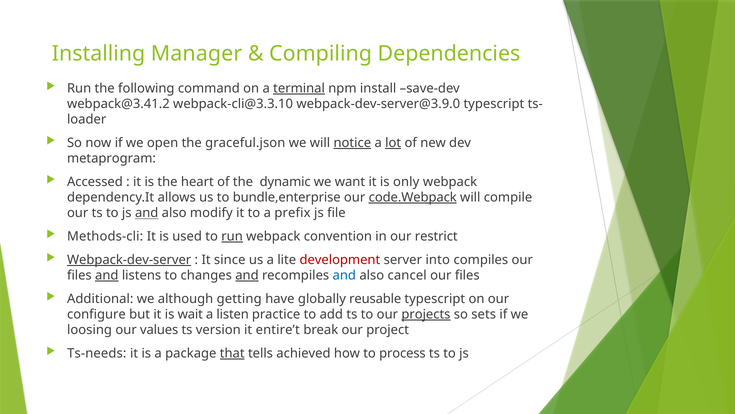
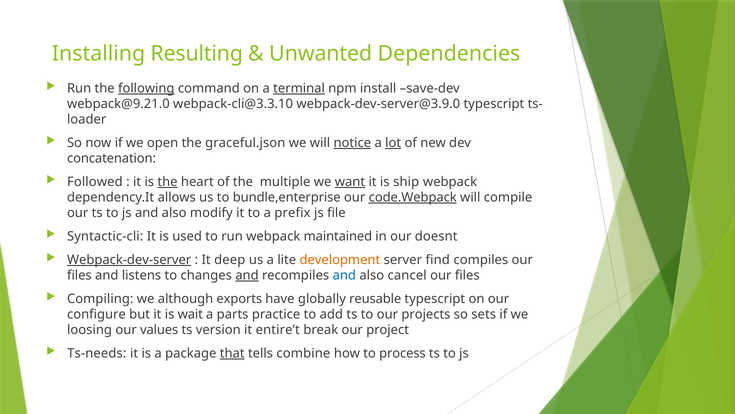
Manager: Manager -> Resulting (197, 54)
Compiling: Compiling -> Unwanted (321, 54)
following underline: none -> present (146, 88)
webpack@3.41.2: webpack@3.41.2 -> webpack@9.21.0 (118, 104)
metaprogram: metaprogram -> concatenation (112, 158)
Accessed: Accessed -> Followed (95, 182)
the underline: none -> present (167, 182)
dynamic: dynamic -> multiple (285, 182)
want underline: none -> present (350, 182)
only: only -> ship (406, 182)
and underline: present -> none (147, 213)
Methods-cli: Methods-cli -> Syntactic-cli (105, 236)
run underline: present -> none (232, 236)
convention: convention -> maintained (338, 236)
restrict: restrict -> doesnt (436, 236)
since: since -> deep (230, 259)
development colour: red -> orange (340, 259)
into: into -> find (438, 259)
and underline: present -> none (107, 275)
Additional: Additional -> Compiling (100, 298)
getting: getting -> exports (239, 298)
listen: listen -> parts (233, 314)
projects underline: present -> none (426, 314)
achieved: achieved -> combine (303, 353)
